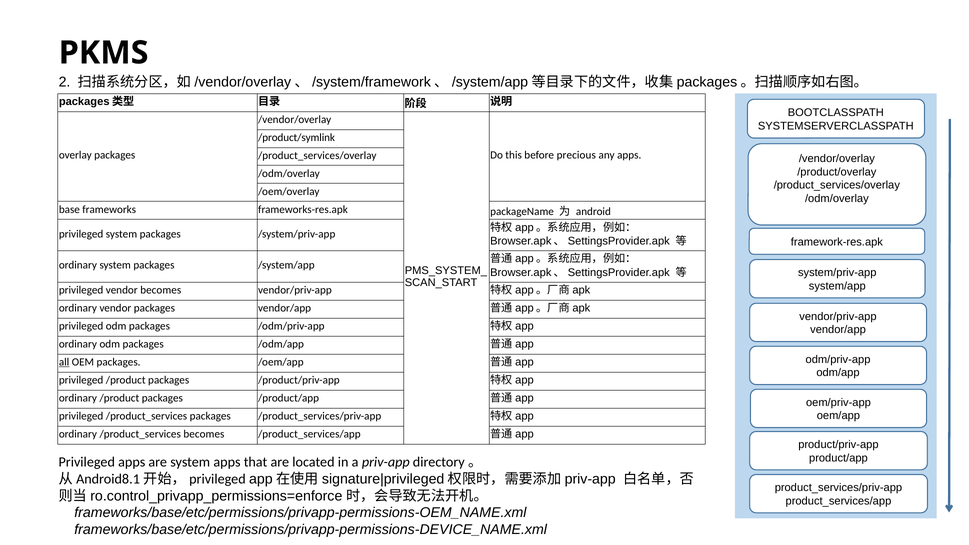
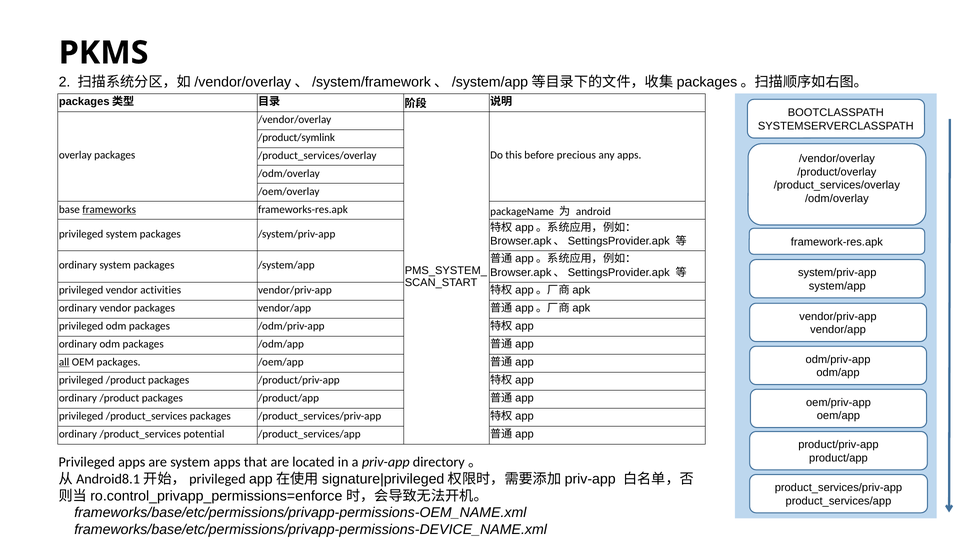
frameworks underline: none -> present (109, 209)
vendor becomes: becomes -> activities (161, 290)
becomes: becomes -> potential (204, 434)
